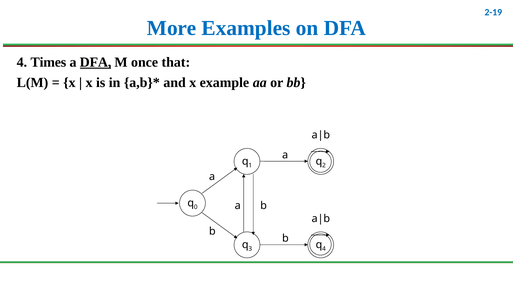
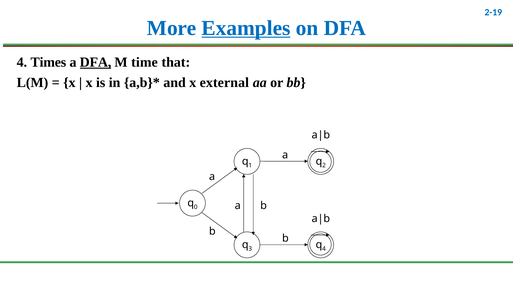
Examples underline: none -> present (246, 28)
once: once -> time (144, 62)
example: example -> external (224, 82)
